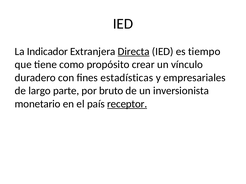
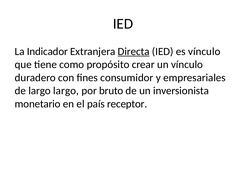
es tiempo: tiempo -> vínculo (204, 52)
estadísticas: estadísticas -> consumidor (127, 78)
largo parte: parte -> largo (66, 91)
receptor underline: present -> none (127, 104)
